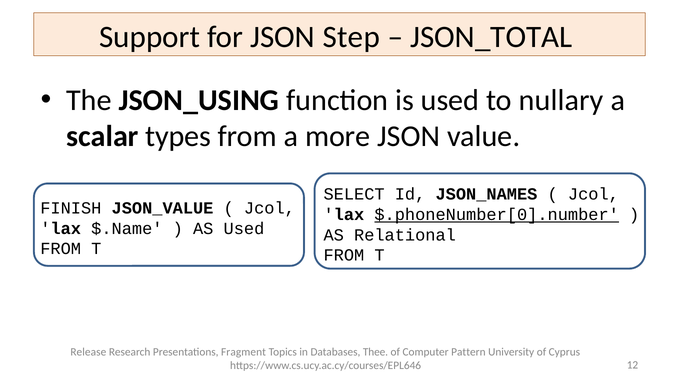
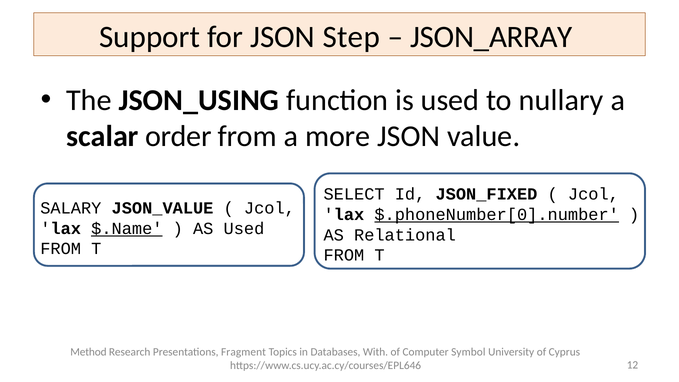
JSON_TOTAL: JSON_TOTAL -> JSON_ARRAY (491, 37)
types: types -> order (178, 136)
JSON_NAMES: JSON_NAMES -> JSON_FIXED (486, 194)
FINISH: FINISH -> SALARY (71, 208)
$.Name underline: none -> present (127, 228)
Release: Release -> Method (88, 352)
Thee: Thee -> With (375, 352)
Pattern: Pattern -> Symbol (468, 352)
